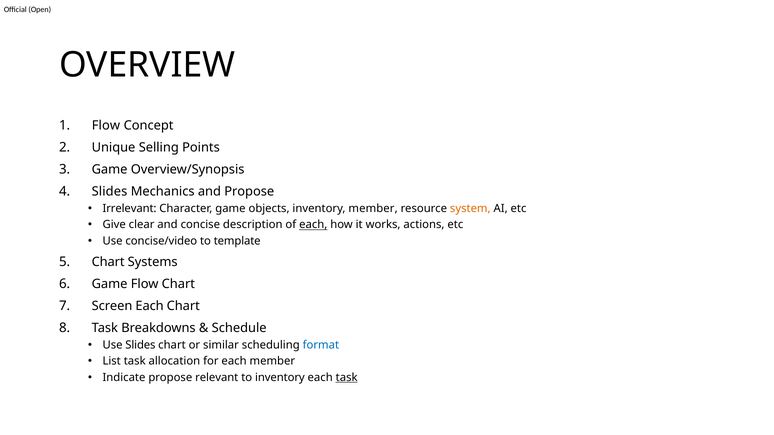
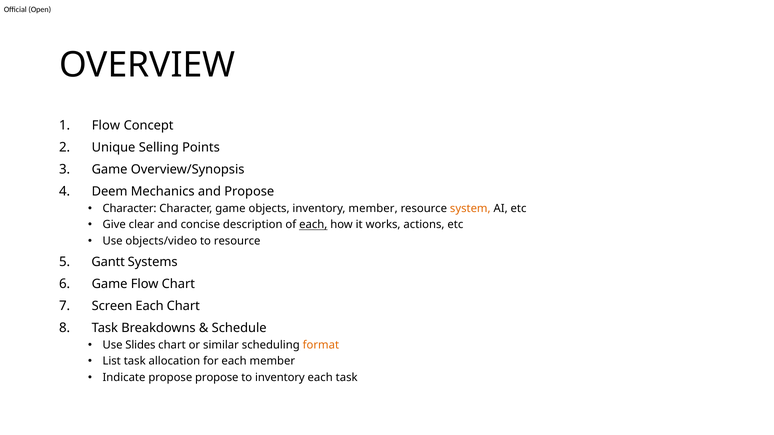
Slides: Slides -> Deem (110, 192)
Irrelevant: Irrelevant -> Character (130, 209)
concise/video: concise/video -> objects/video (161, 241)
to template: template -> resource (237, 241)
Chart: Chart -> Gantt (108, 262)
format colour: blue -> orange (321, 345)
propose relevant: relevant -> propose (217, 378)
task underline: present -> none (347, 378)
